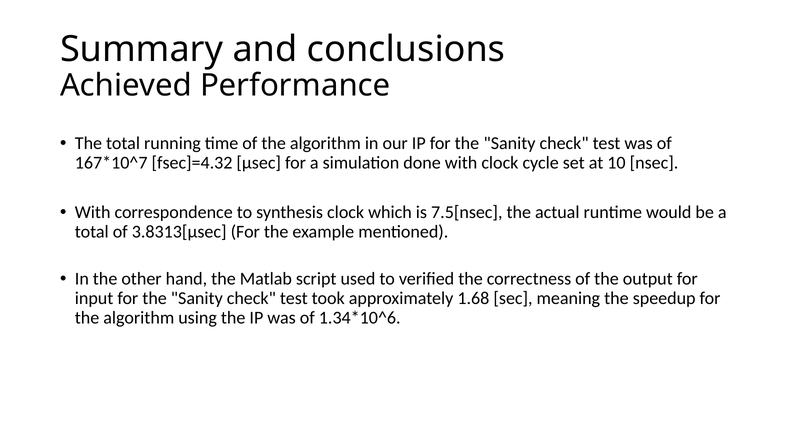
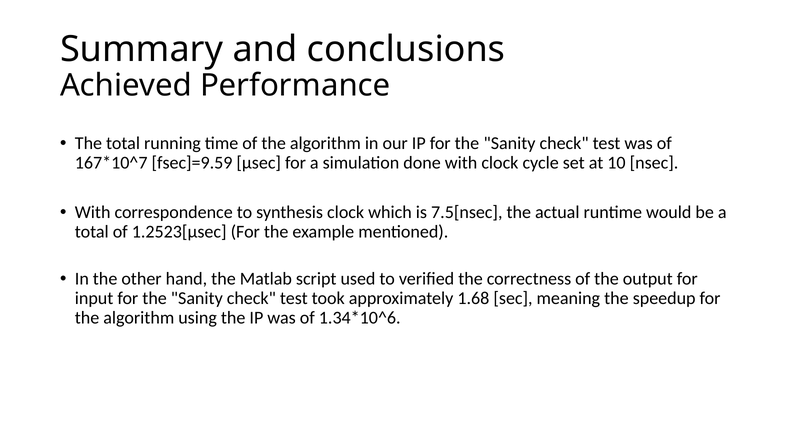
fsec]=4.32: fsec]=4.32 -> fsec]=9.59 (192, 163)
3.8313[μsec: 3.8313[μsec -> 1.2523[μsec (179, 232)
